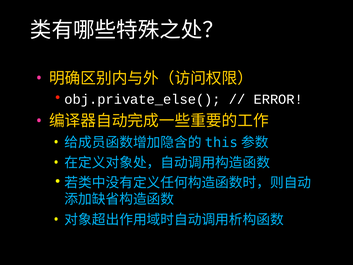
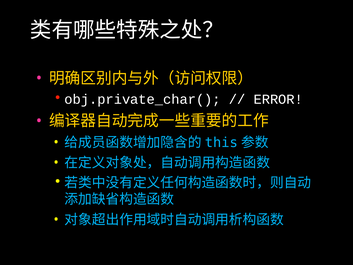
obj.private_else(: obj.private_else( -> obj.private_char( (143, 99)
